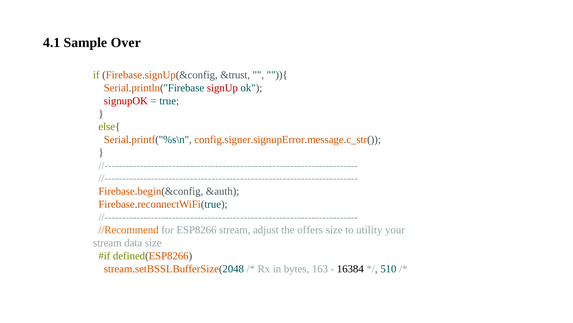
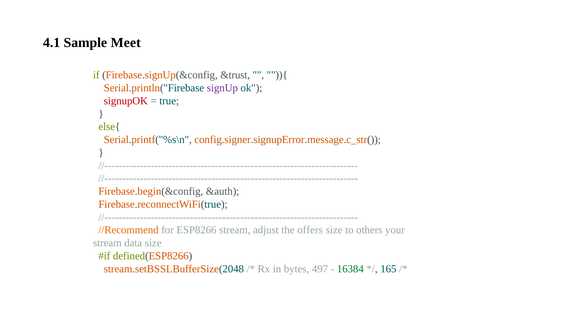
Over: Over -> Meet (126, 43)
signUp colour: red -> purple (222, 88)
utility: utility -> others (369, 230)
163: 163 -> 497 (320, 268)
16384 colour: black -> green (350, 268)
510: 510 -> 165 (388, 268)
